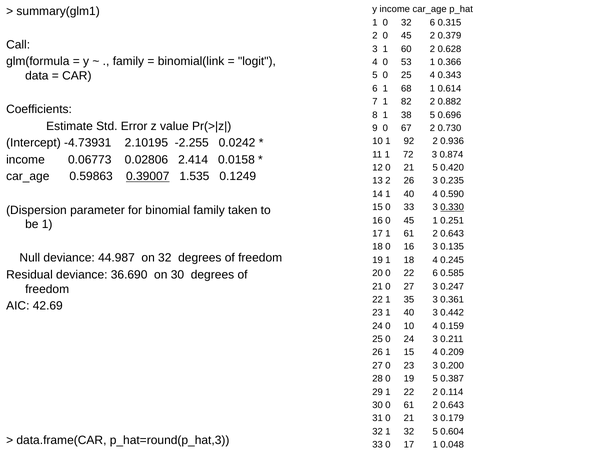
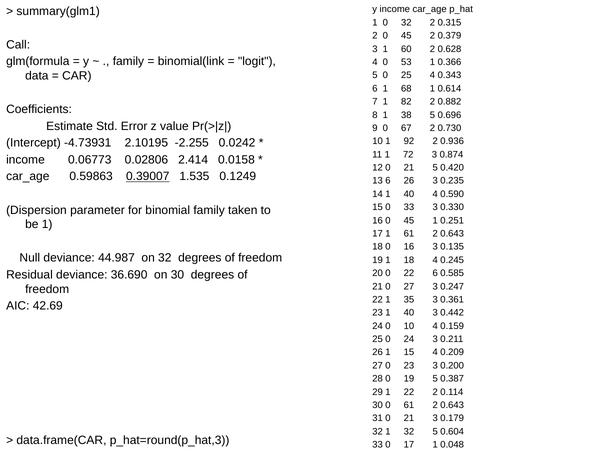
32 6: 6 -> 2 (432, 23)
13 2: 2 -> 6 (388, 181)
0.330 underline: present -> none (452, 207)
